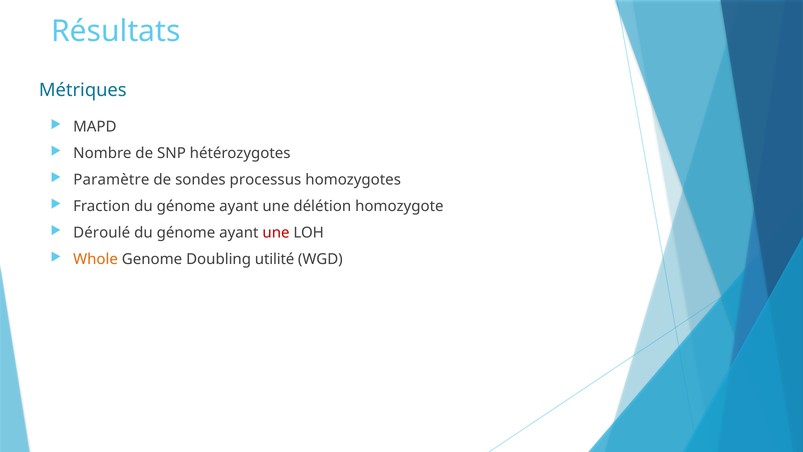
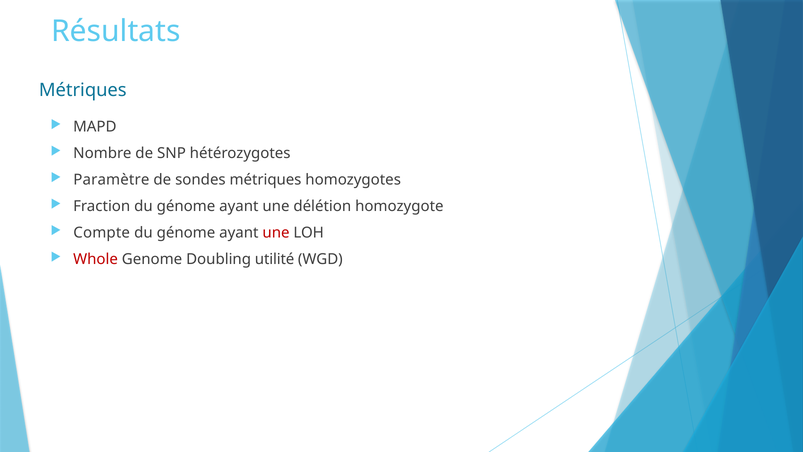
sondes processus: processus -> métriques (266, 180)
Déroulé: Déroulé -> Compte (102, 233)
Whole colour: orange -> red (96, 259)
